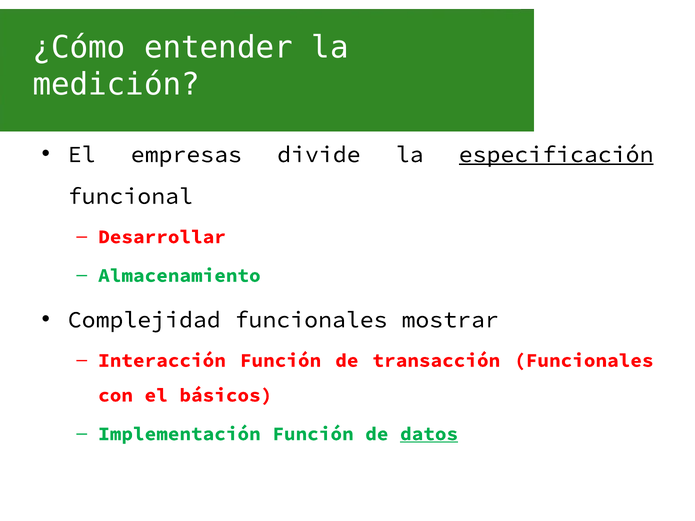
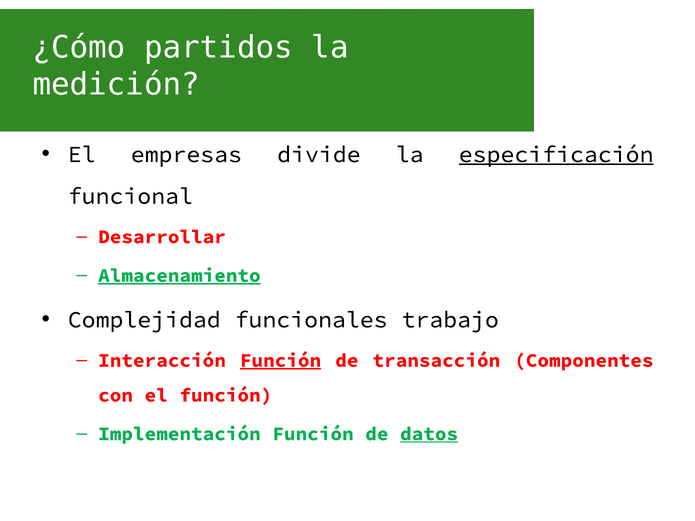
entender: entender -> partidos (218, 48)
Almacenamiento underline: none -> present (179, 276)
mostrar: mostrar -> trabajo (450, 320)
Función underline: none -> present (281, 361)
transacción Funcionales: Funcionales -> Componentes (584, 361)
el básicos: básicos -> función (226, 395)
